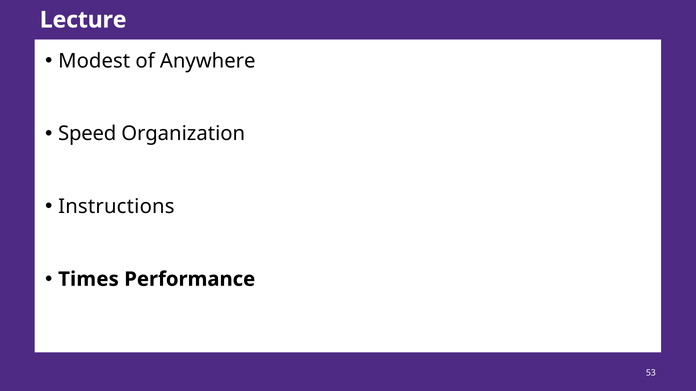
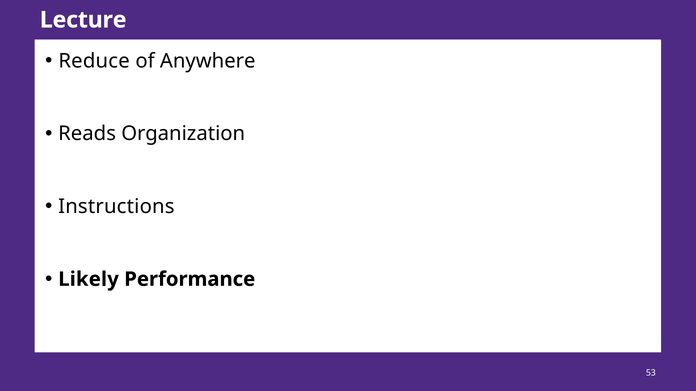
Modest: Modest -> Reduce (94, 61)
Speed: Speed -> Reads (87, 134)
Times: Times -> Likely (89, 280)
